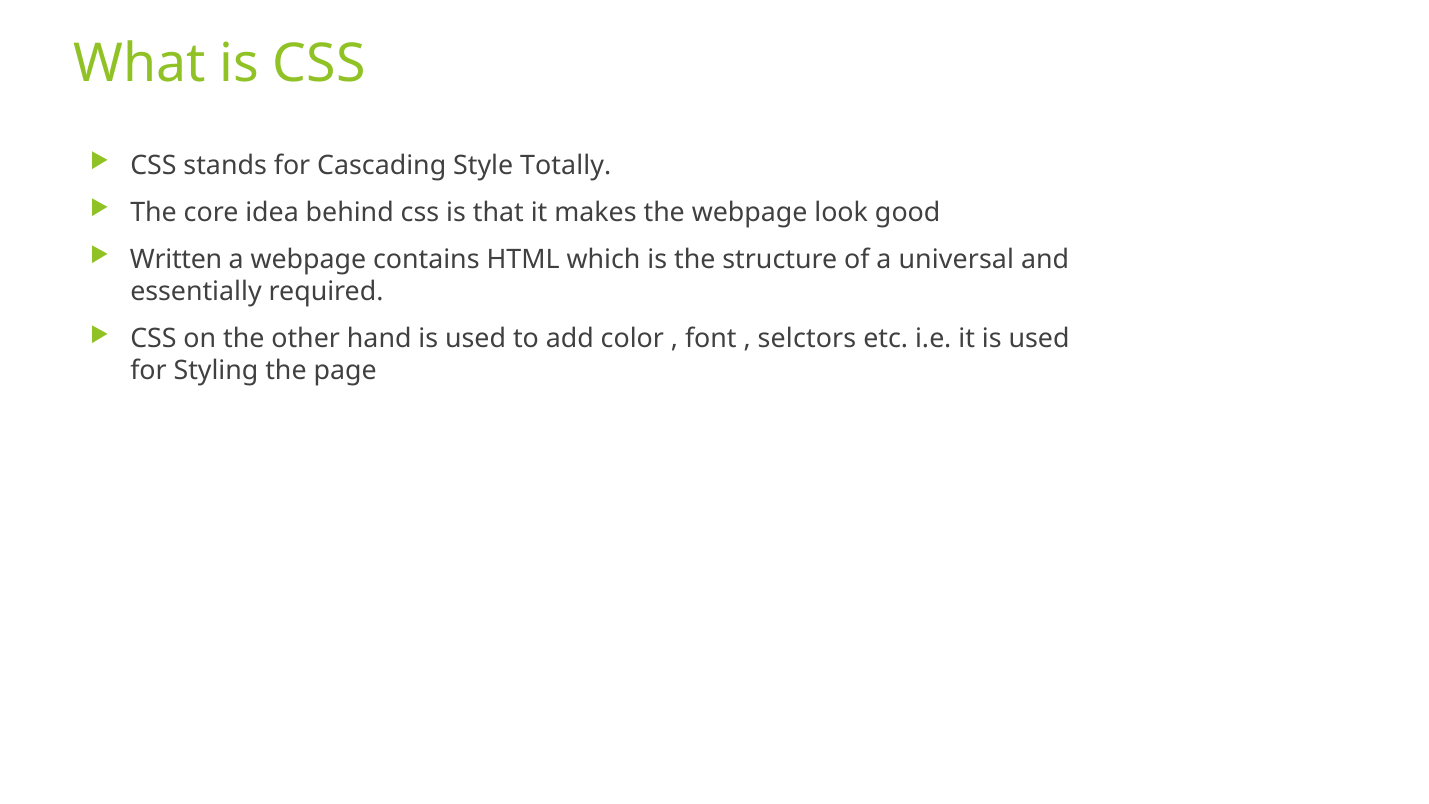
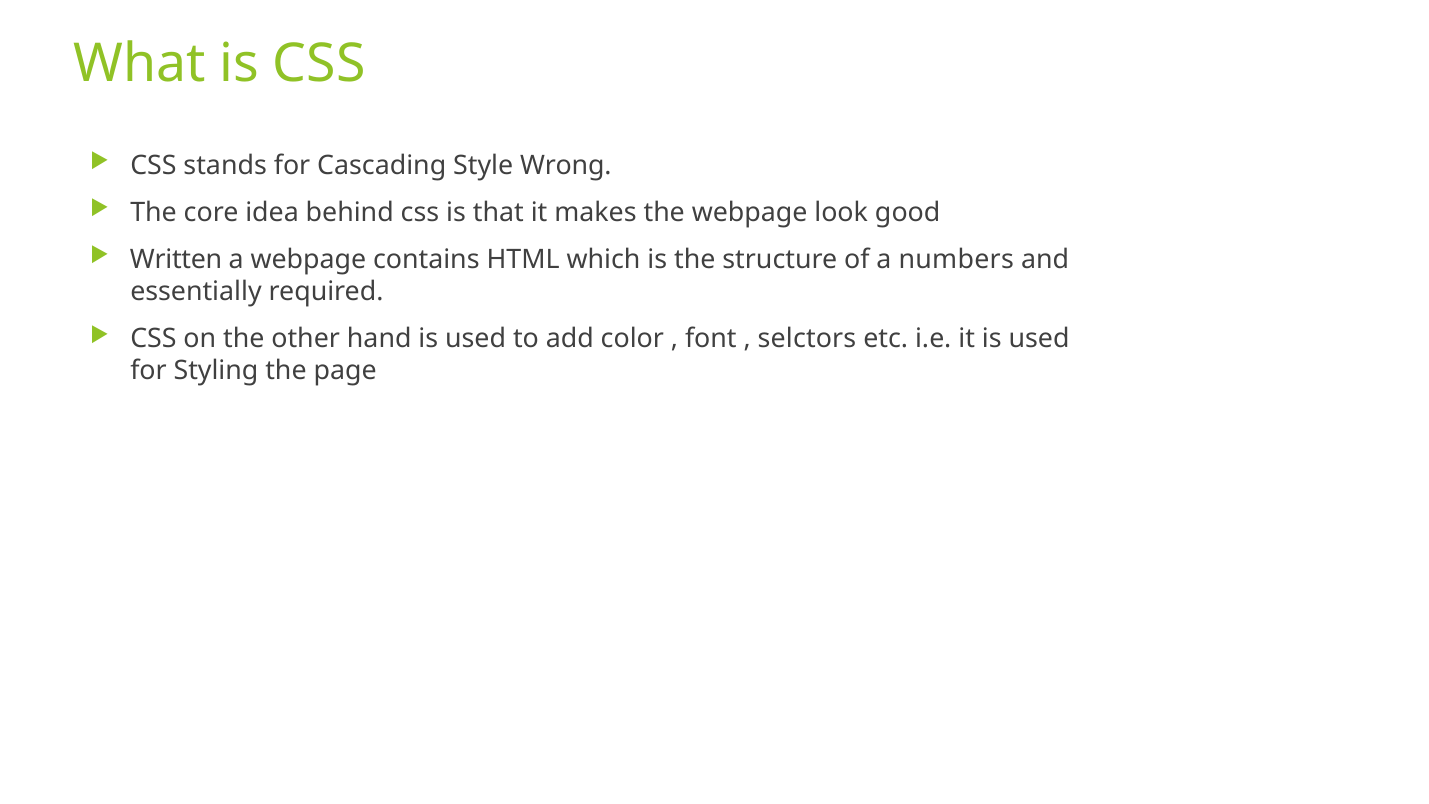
Totally: Totally -> Wrong (566, 166)
universal: universal -> numbers (956, 260)
